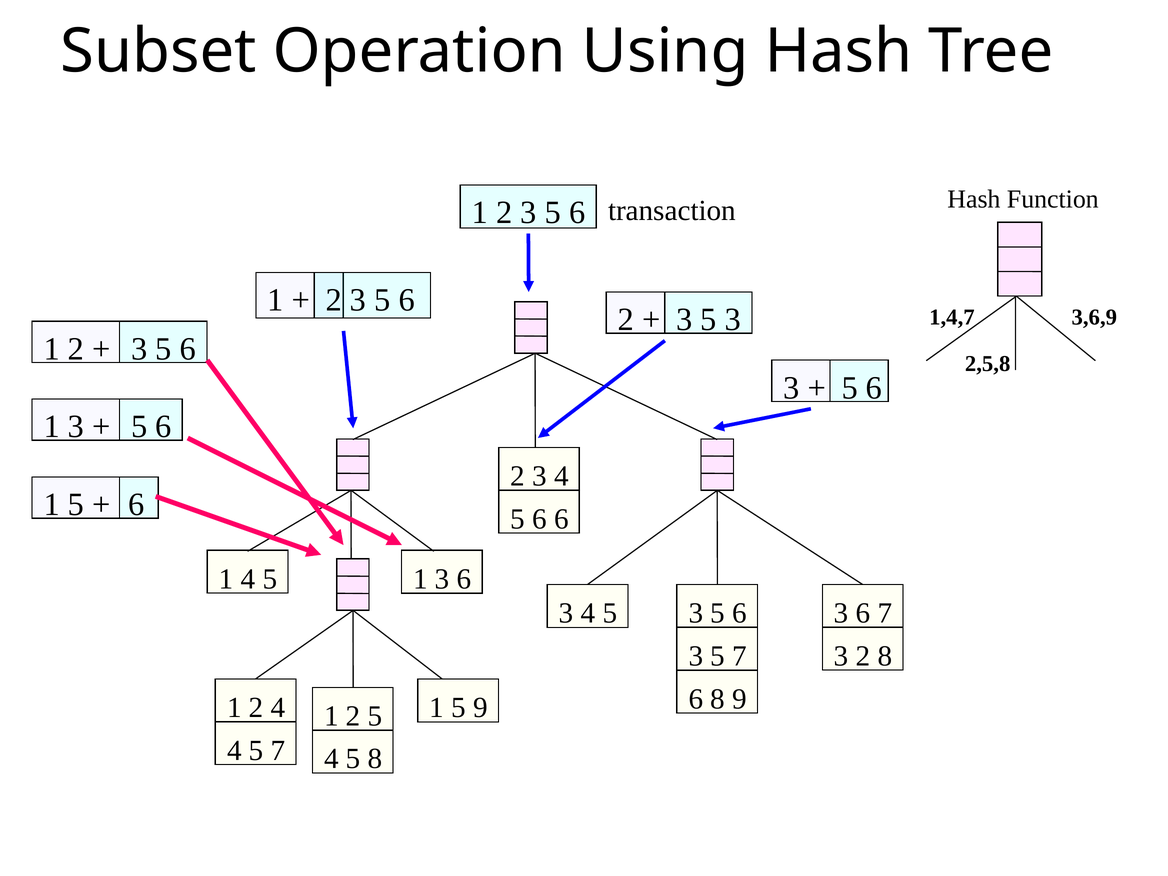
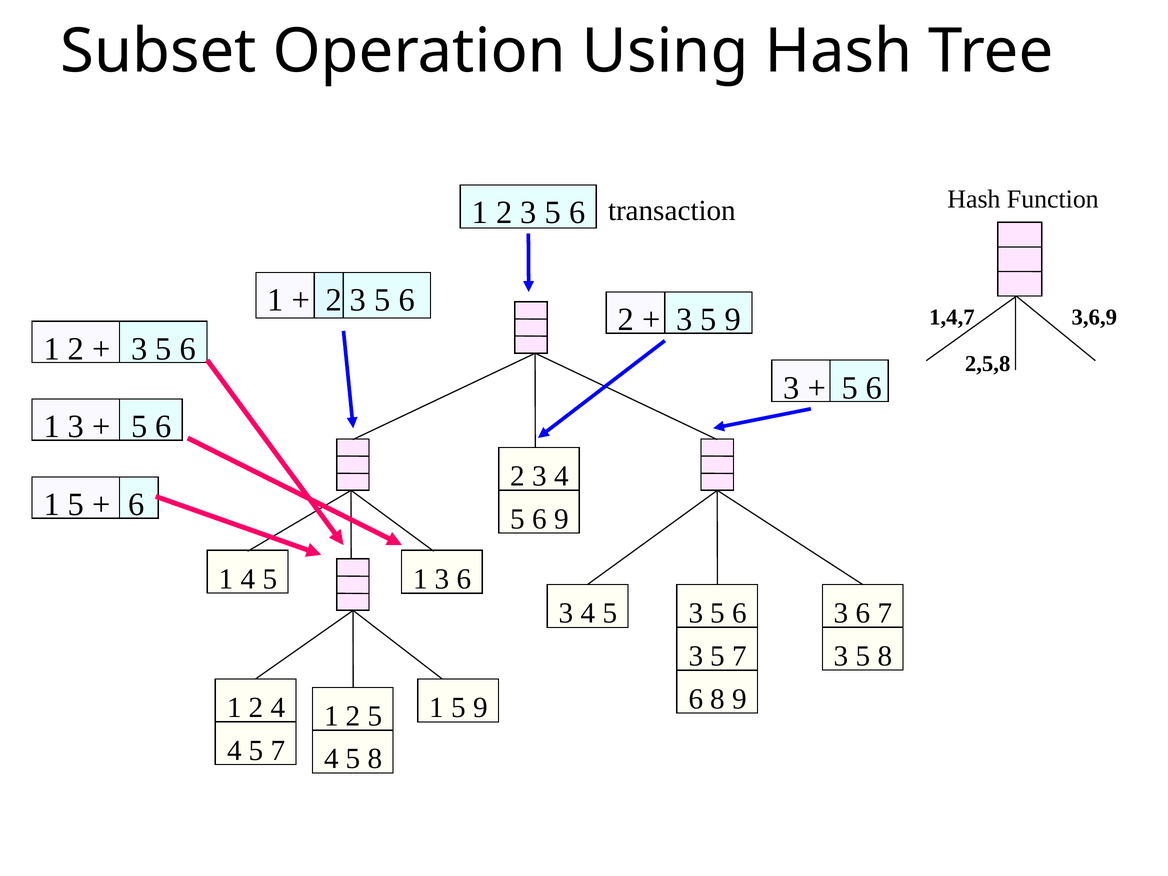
3 5 3: 3 -> 9 (733, 320)
6 6: 6 -> 9 (561, 519)
2: 2 -> 5 (863, 656)
